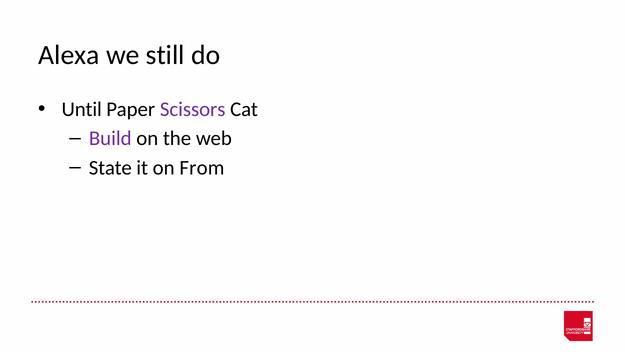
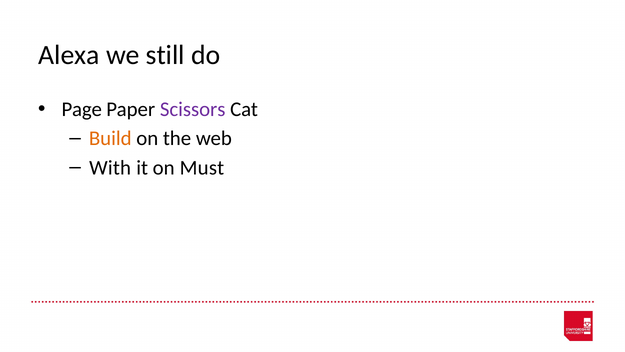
Until: Until -> Page (82, 109)
Build colour: purple -> orange (110, 138)
State: State -> With (110, 167)
From: From -> Must (202, 167)
